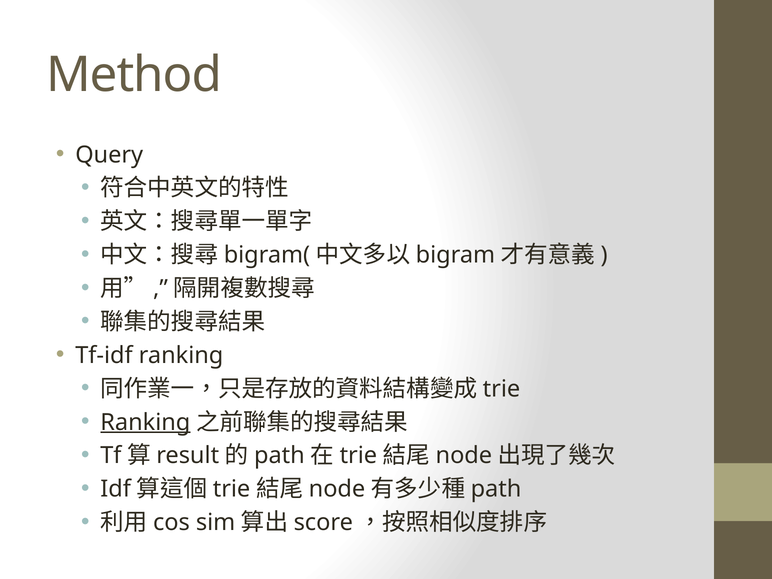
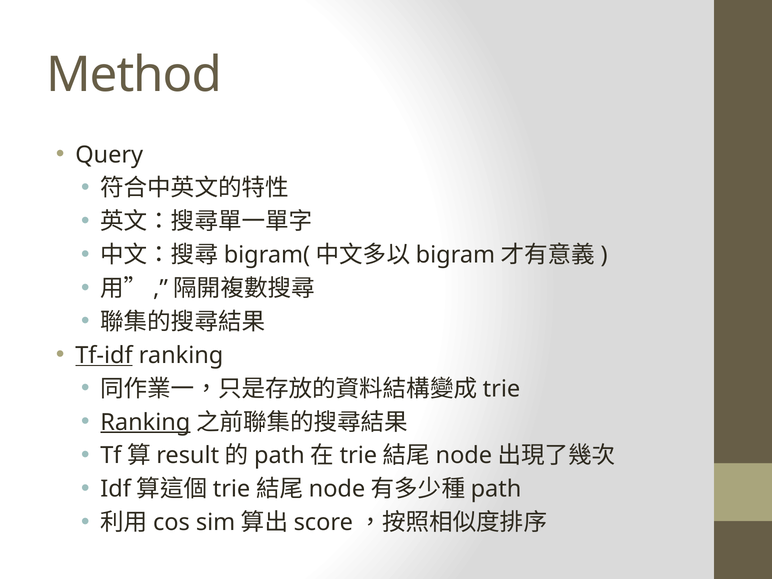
Tf-idf underline: none -> present (104, 355)
